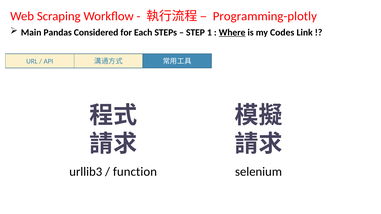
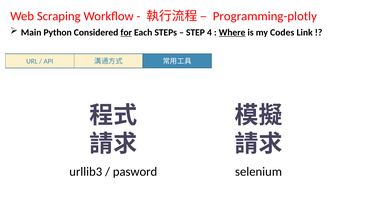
Pandas: Pandas -> Python (58, 32)
for underline: none -> present (126, 32)
1: 1 -> 4 (209, 32)
function: function -> pasword (135, 172)
